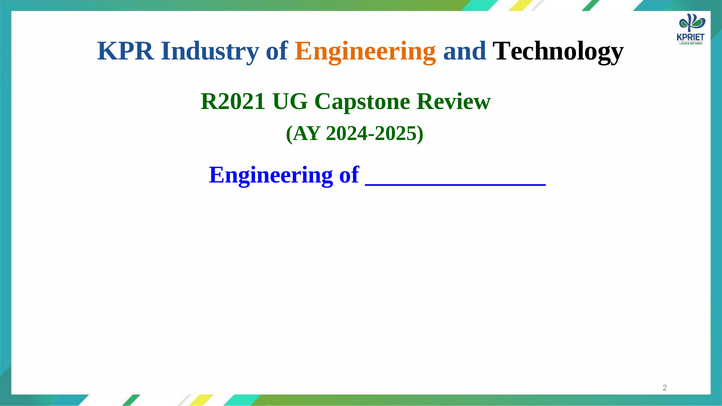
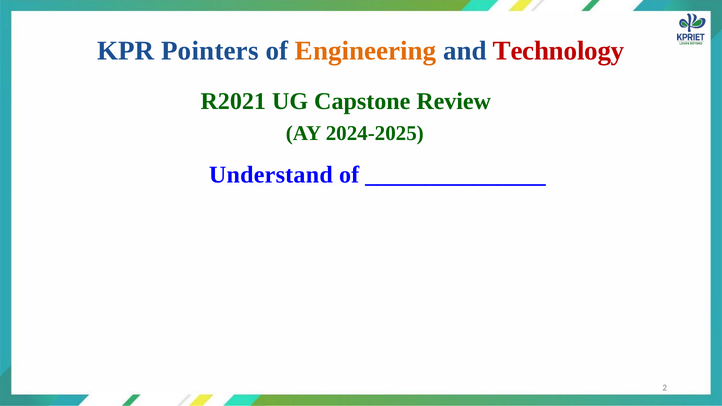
Industry: Industry -> Pointers (210, 51)
Technology colour: black -> red (559, 51)
Engineering: Engineering -> Understand (271, 175)
